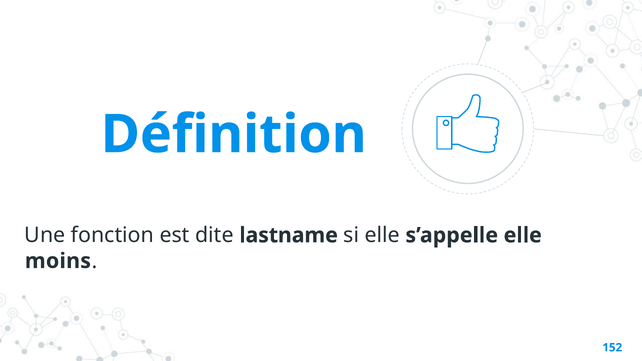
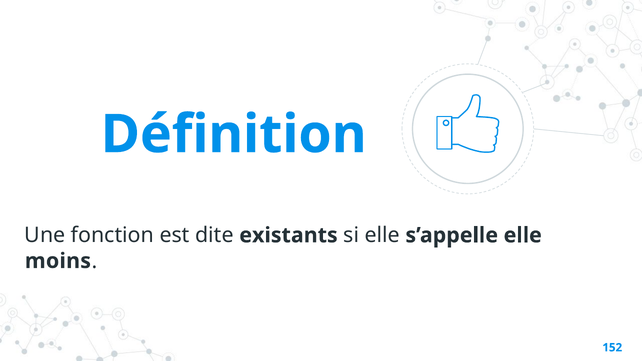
lastname: lastname -> existants (288, 235)
